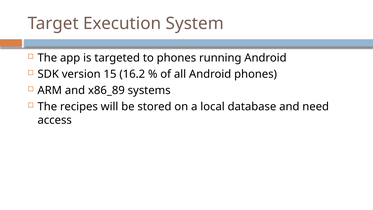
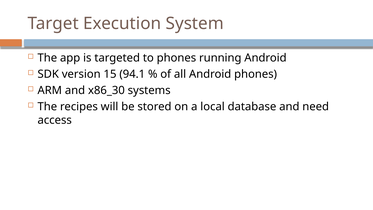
16.2: 16.2 -> 94.1 (132, 74)
x86_89: x86_89 -> x86_30 (106, 90)
